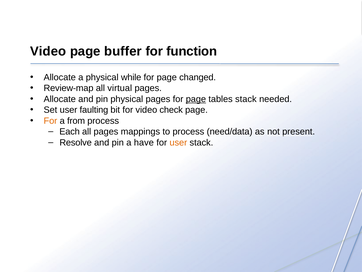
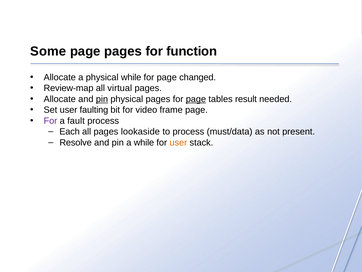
Video: Video -> Some (48, 51)
page buffer: buffer -> pages (123, 51)
pin underline: none -> present (102, 99)
tables stack: stack -> result (246, 99)
check: check -> frame (171, 110)
For colour: orange -> purple (50, 121)
from: from -> fault (76, 121)
mappings: mappings -> lookaside (140, 131)
need/data: need/data -> must/data (230, 131)
a have: have -> while (144, 142)
